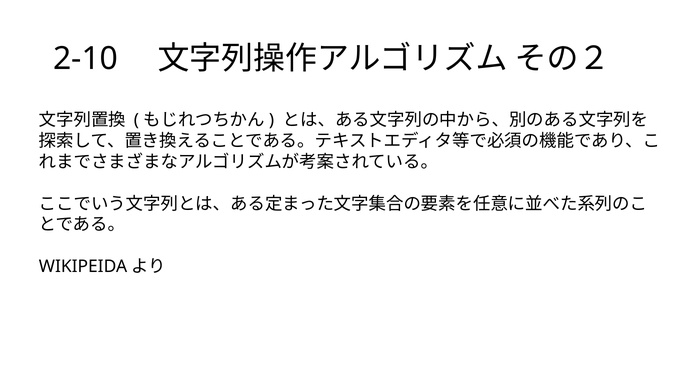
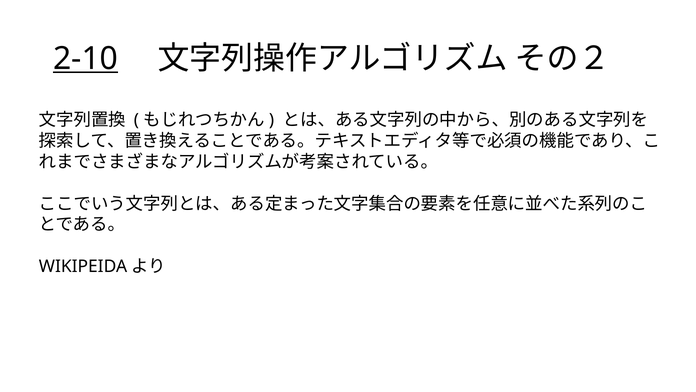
2-10 underline: none -> present (86, 58)
